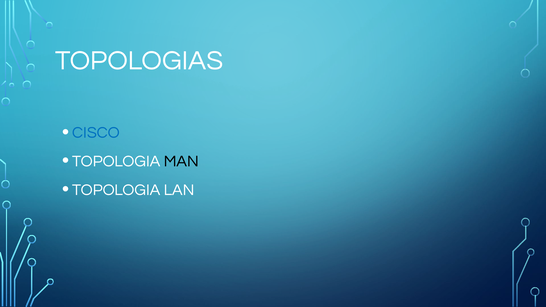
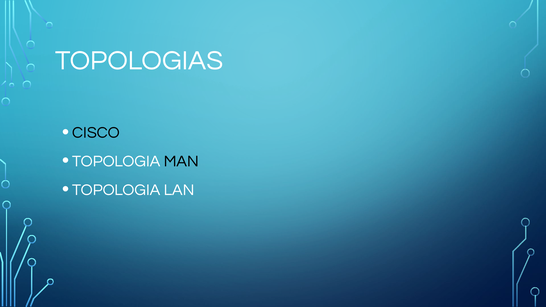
CISCO colour: blue -> black (96, 133)
